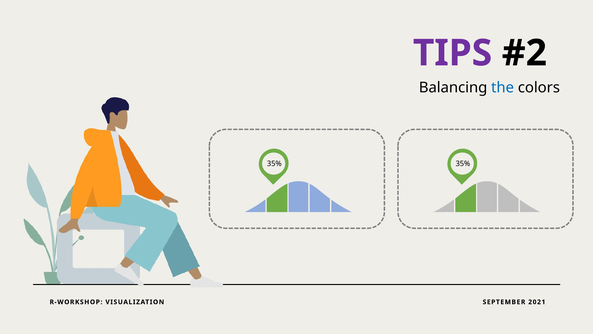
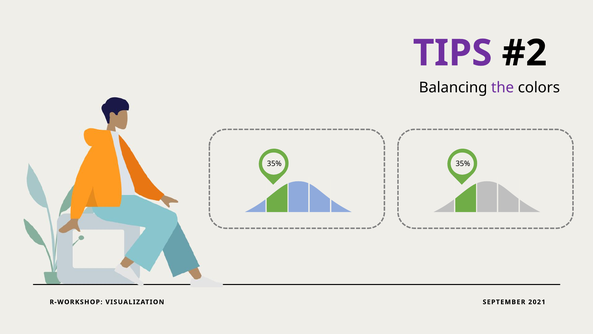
the colour: blue -> purple (503, 88)
